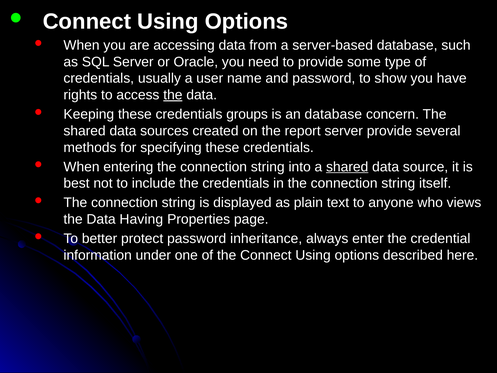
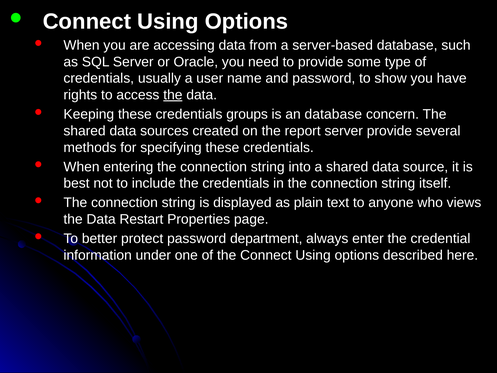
shared underline: present -> none (347, 167)
Having: Having -> Restart (141, 219)
inheritance: inheritance -> department (266, 239)
